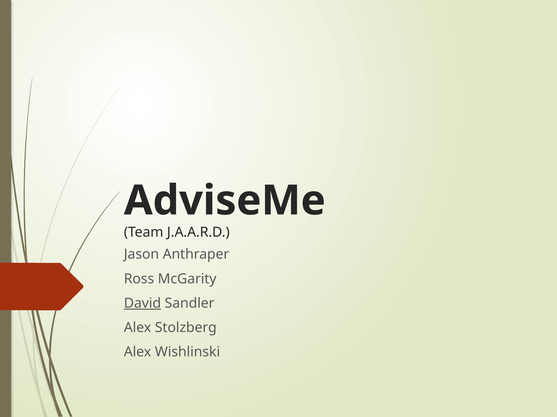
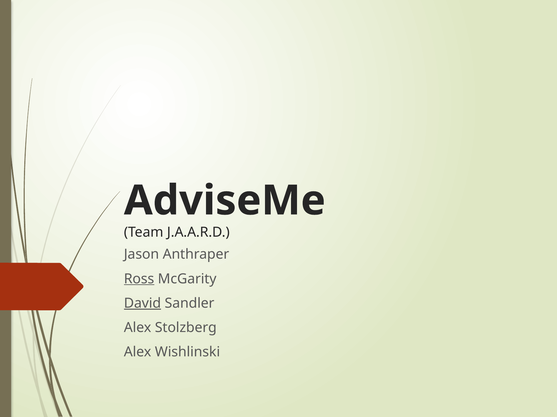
Ross underline: none -> present (139, 279)
